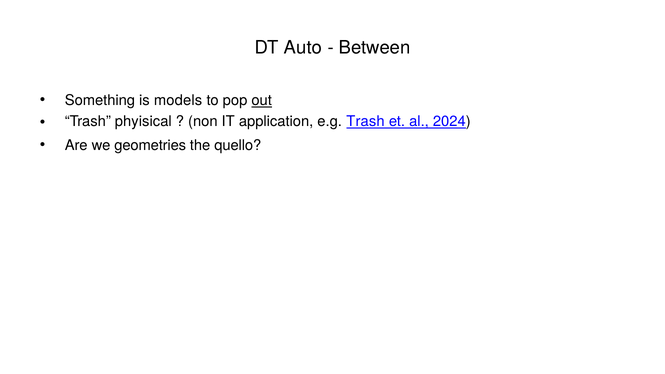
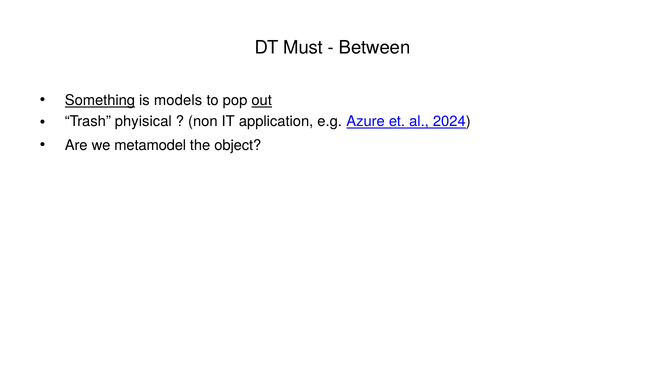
Auto: Auto -> Must (303, 47)
Something underline: none -> present (100, 101)
e.g Trash: Trash -> Azure (366, 121)
geometries: geometries -> metamodel (150, 145)
quello: quello -> object (238, 145)
